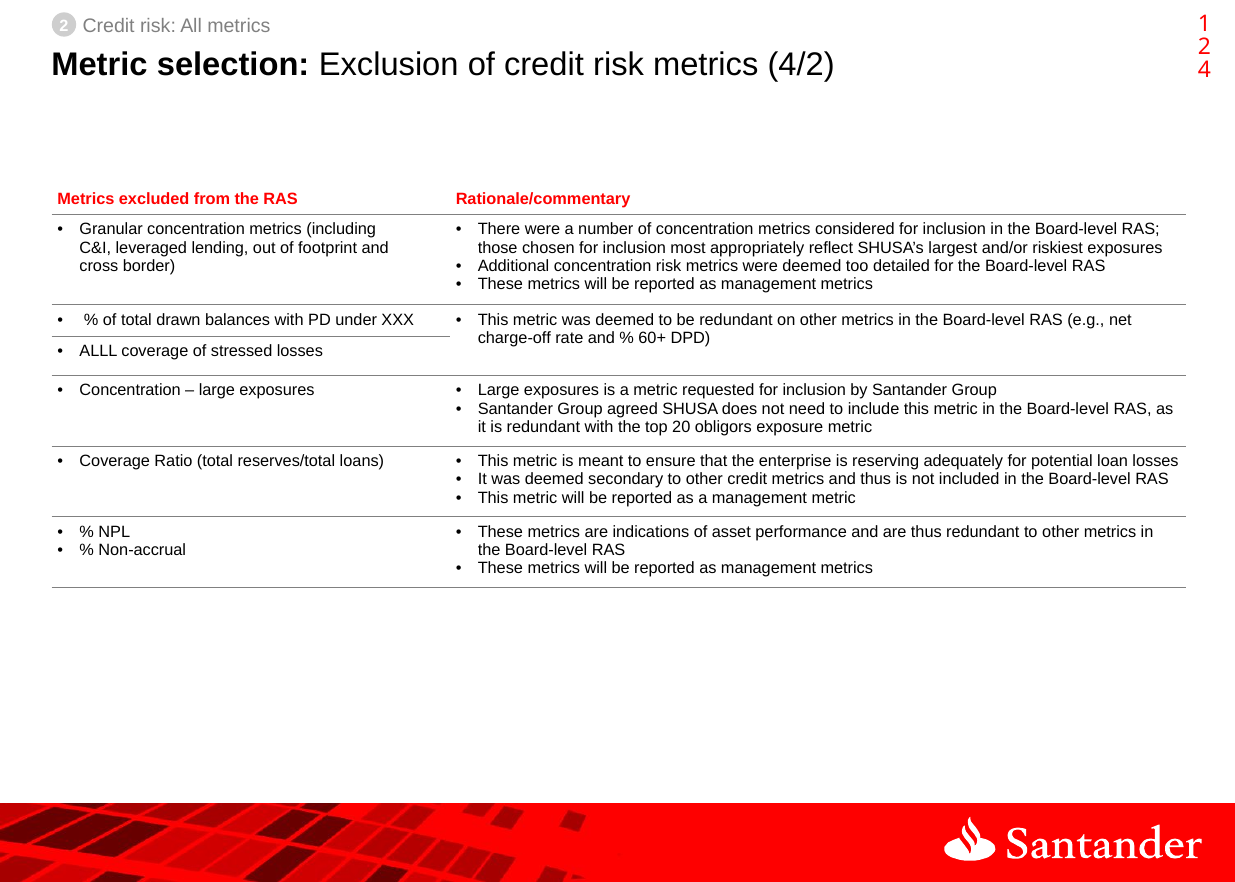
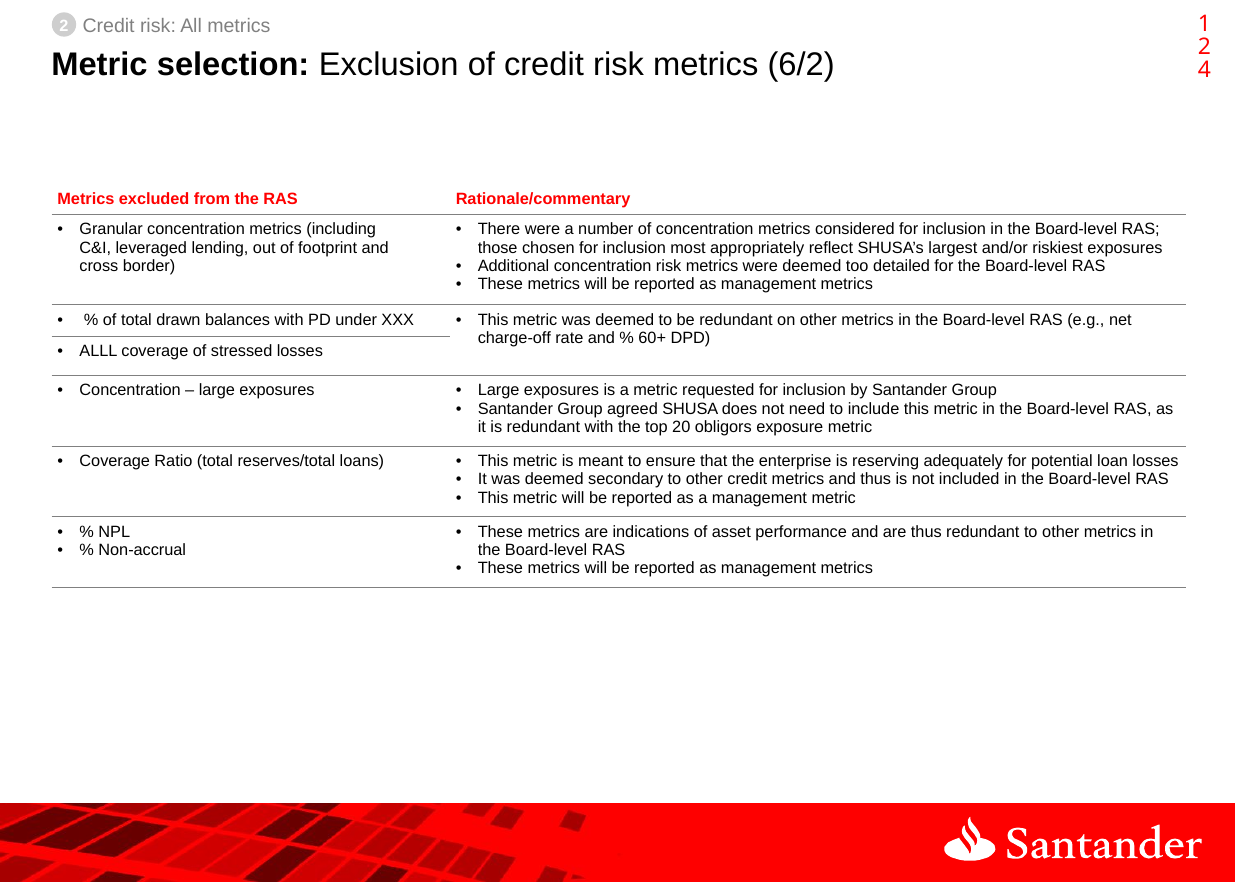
4/2: 4/2 -> 6/2 (801, 65)
